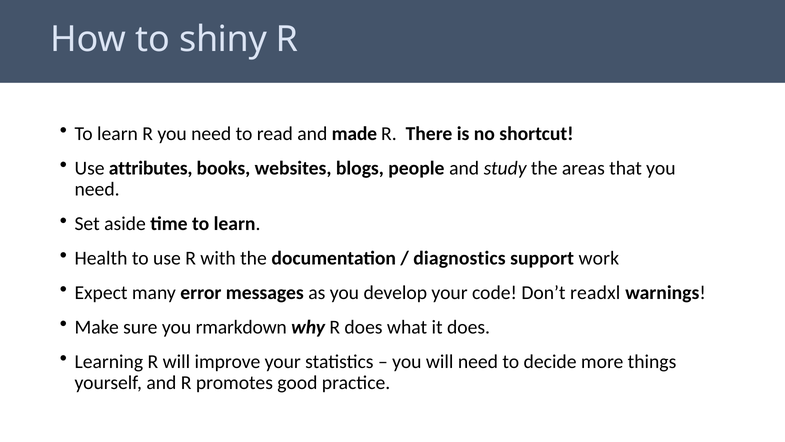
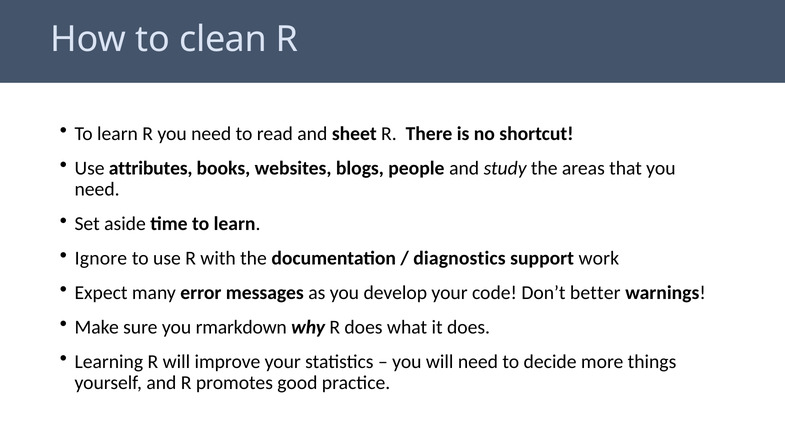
shiny: shiny -> clean (223, 40)
made: made -> sheet (354, 134)
Health: Health -> Ignore (101, 258)
readxl: readxl -> better (595, 293)
